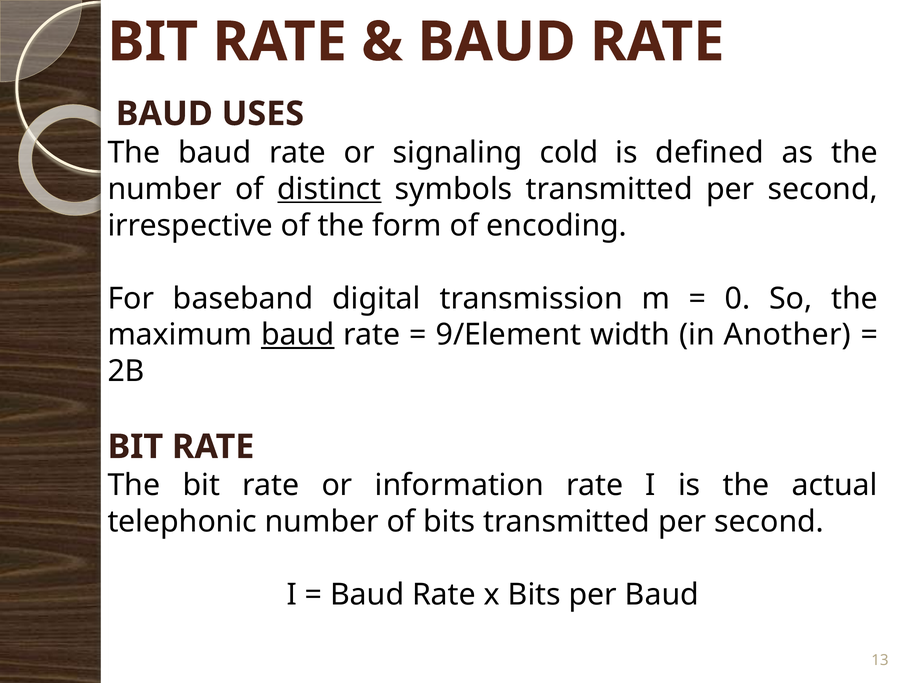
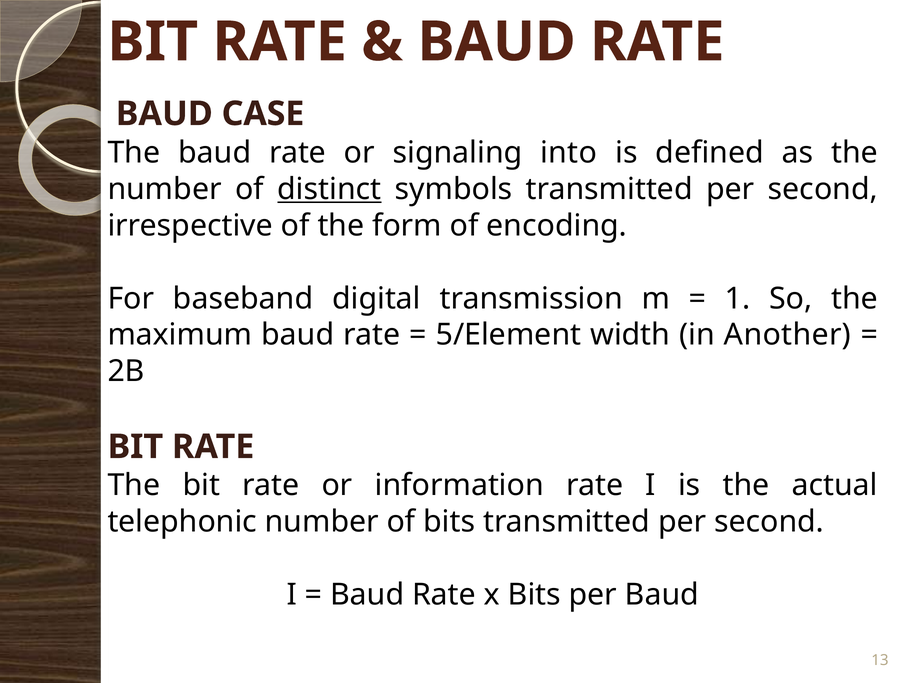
USES: USES -> CASE (263, 114)
cold: cold -> into (569, 153)
0: 0 -> 1 (738, 298)
baud underline: present -> none (298, 335)
9/Element: 9/Element -> 5/Element (508, 335)
